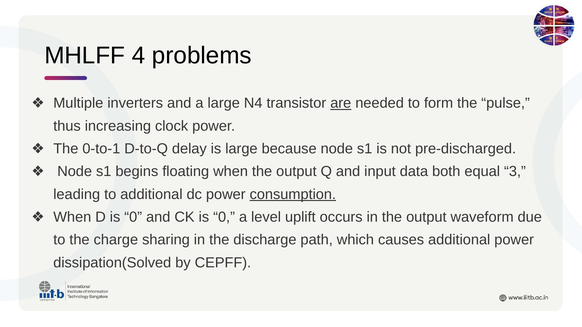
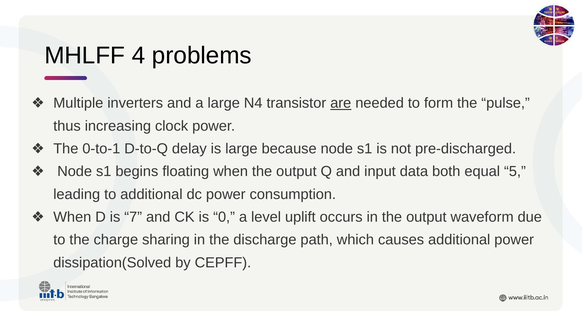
3: 3 -> 5 (515, 172)
consumption underline: present -> none (293, 194)
D is 0: 0 -> 7 (133, 217)
